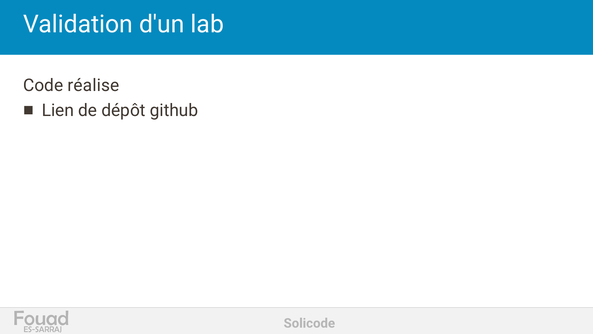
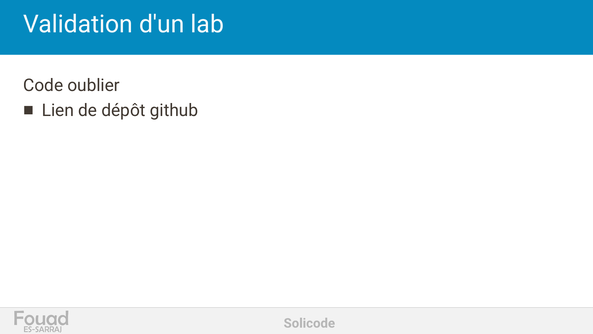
réalise: réalise -> oublier (94, 85)
